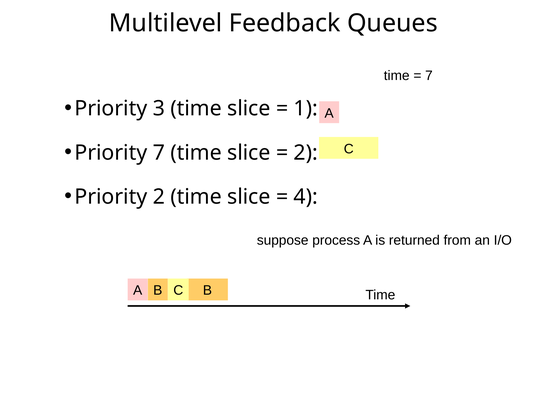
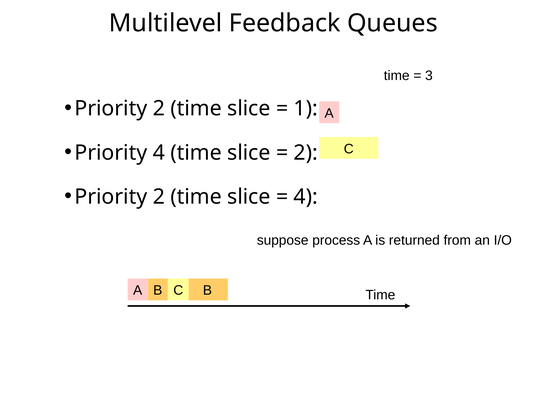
7: 7 -> 3 (429, 76)
3: 3 -> 2 (159, 108)
Priority 7: 7 -> 4 (159, 152)
